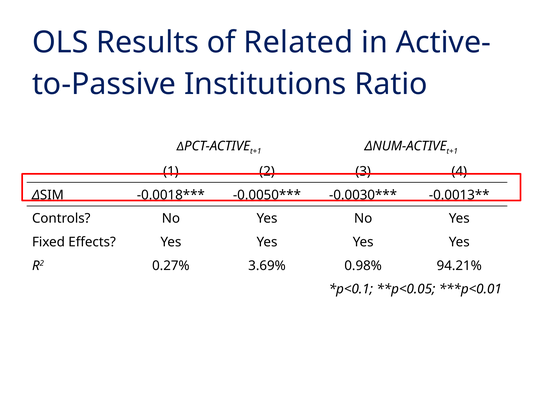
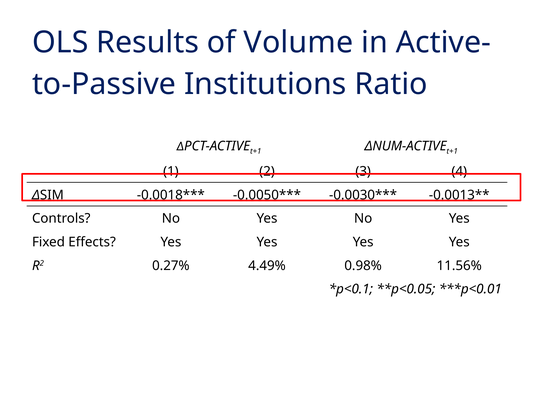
Related: Related -> Volume (298, 42)
3.69%: 3.69% -> 4.49% (267, 265)
94.21%: 94.21% -> 11.56% (459, 265)
